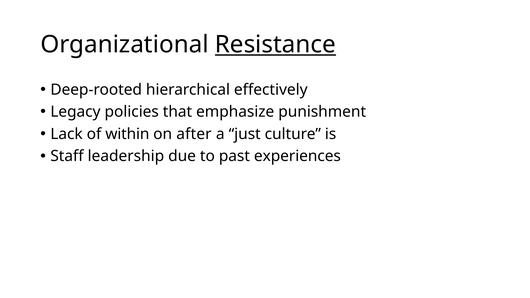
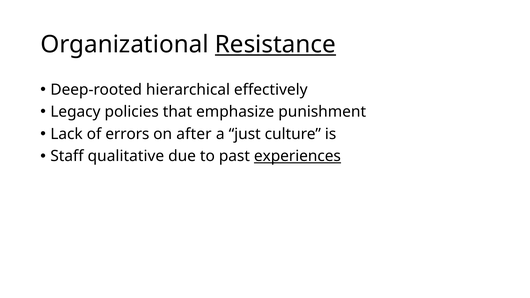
within: within -> errors (127, 134)
leadership: leadership -> qualitative (126, 156)
experiences underline: none -> present (297, 156)
